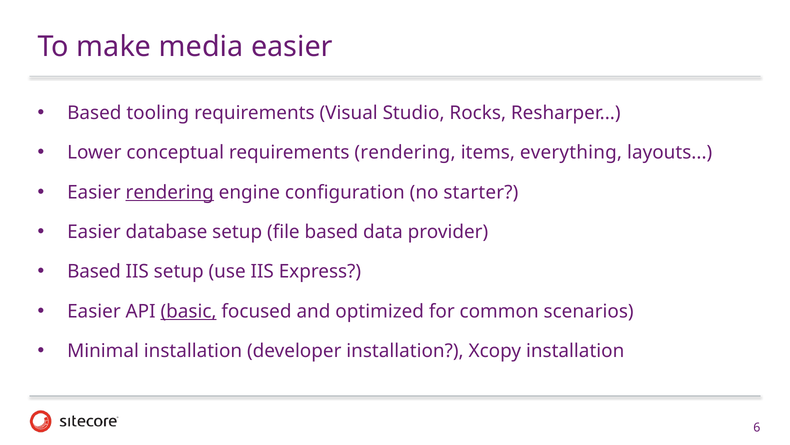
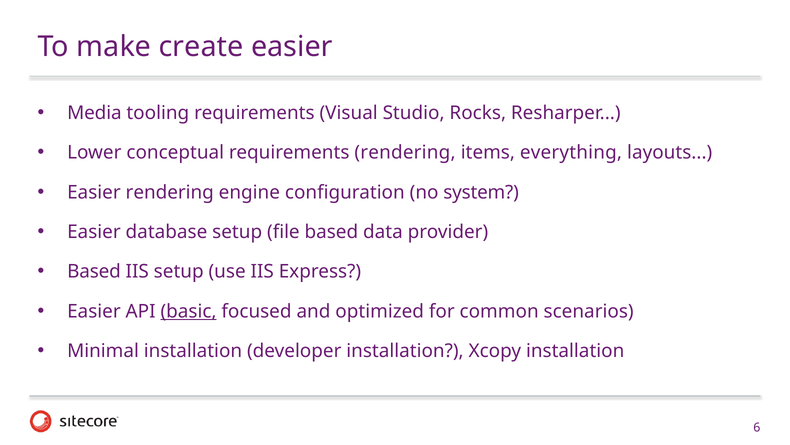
media: media -> create (201, 47)
Based: Based -> Media (94, 113)
rendering underline: present -> none (170, 192)
starter: starter -> system (481, 192)
